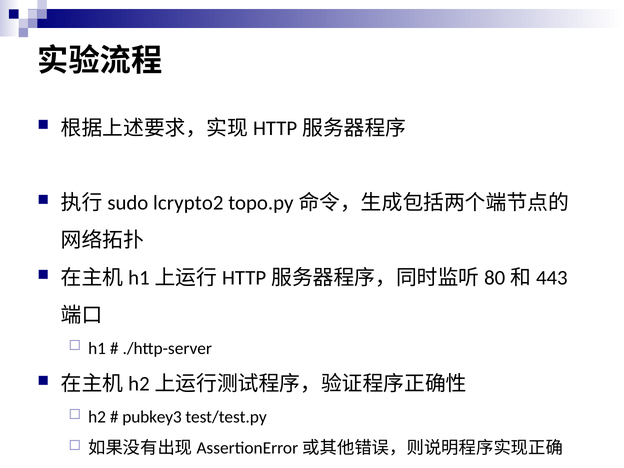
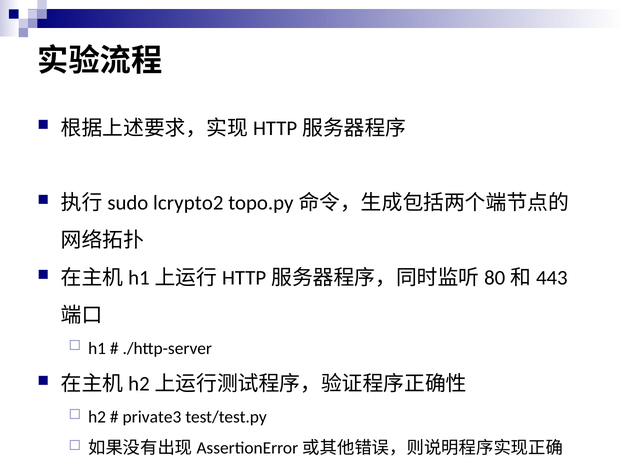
pubkey3: pubkey3 -> private3 (152, 417)
